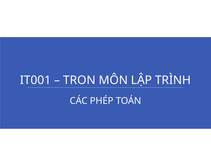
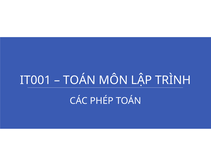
TRON: TRON -> TOÁN (79, 80)
